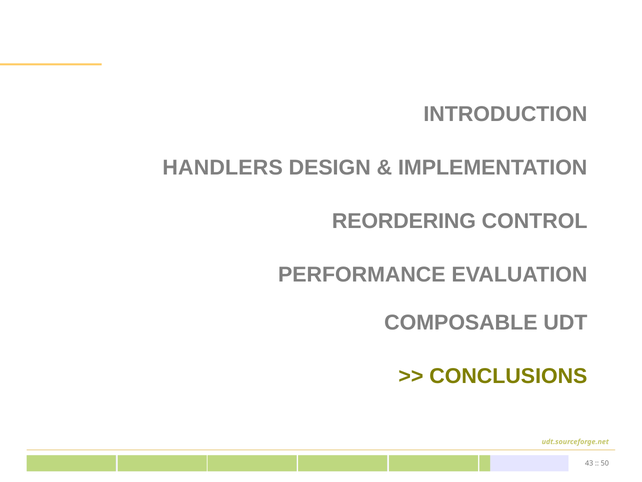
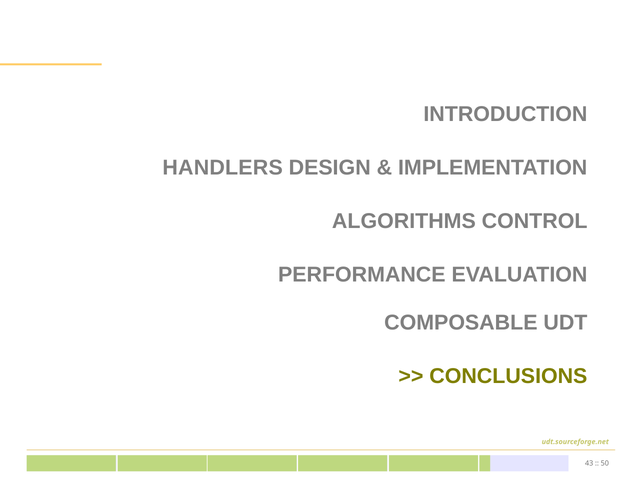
REORDERING: REORDERING -> ALGORITHMS (404, 221)
